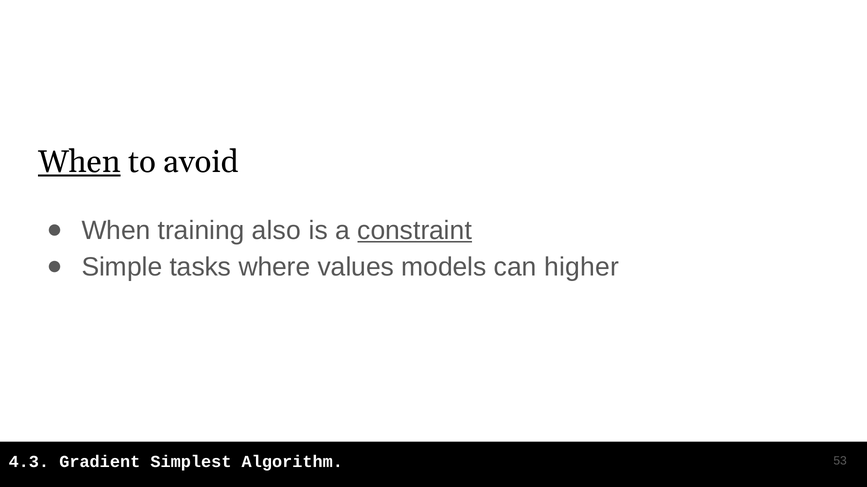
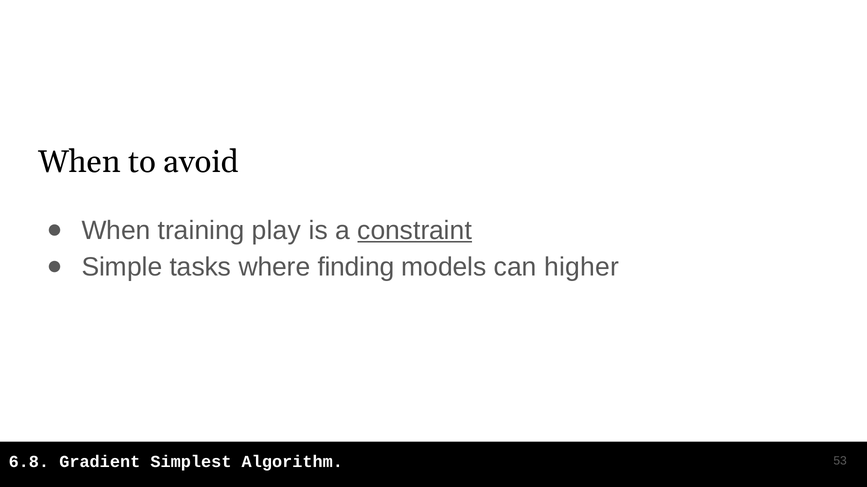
When underline: present -> none (79, 162)
also: also -> play (277, 231)
values: values -> finding (356, 267)
4.3: 4.3 -> 6.8 (29, 462)
